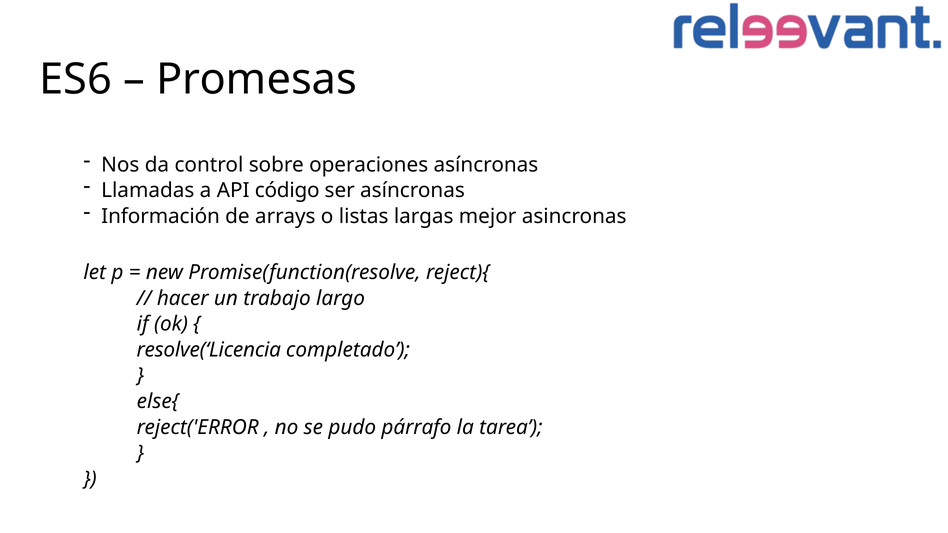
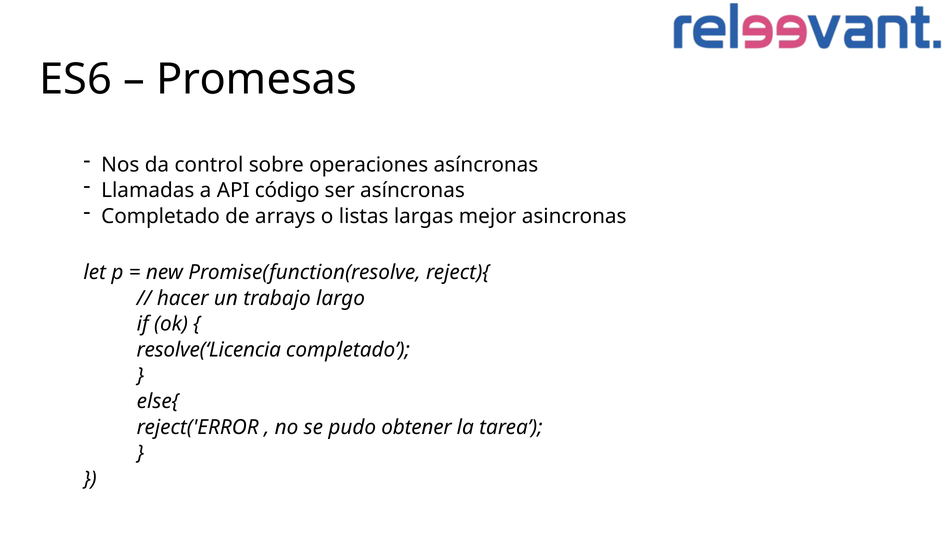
Información: Información -> Completado (161, 216)
párrafo: párrafo -> obtener (417, 427)
